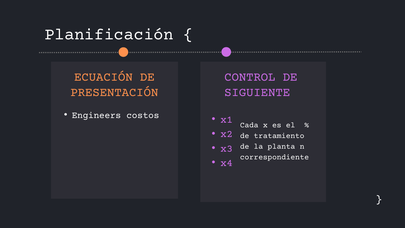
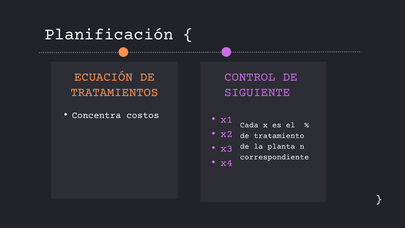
PRESENTACIÓN: PRESENTACIÓN -> TRATAMIENTOS (114, 92)
Engineers: Engineers -> Concentra (96, 115)
